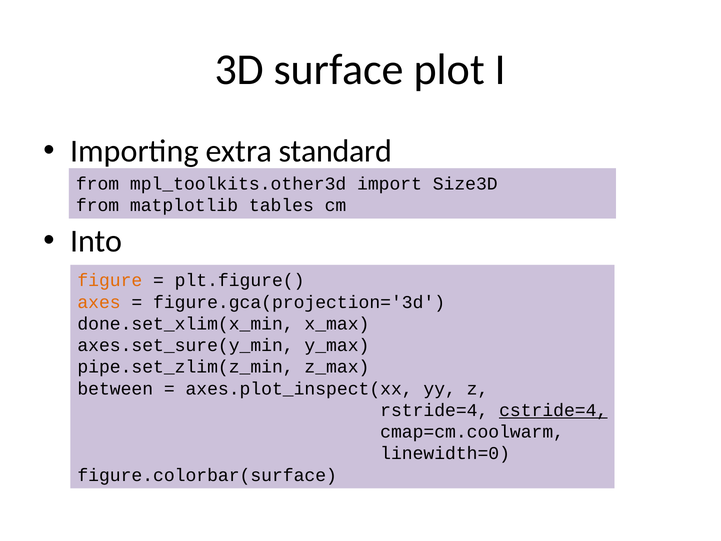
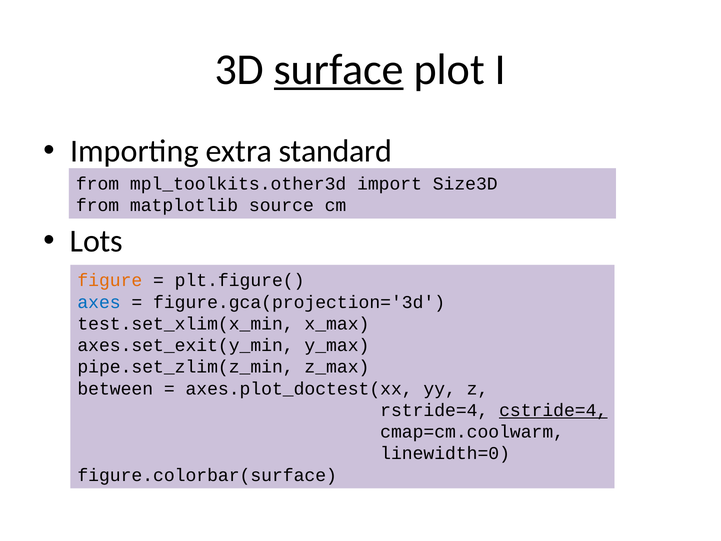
surface underline: none -> present (339, 70)
tables: tables -> source (281, 205)
Into: Into -> Lots (96, 241)
axes colour: orange -> blue (99, 302)
done.set_xlim(x_min: done.set_xlim(x_min -> test.set_xlim(x_min (186, 324)
axes.set_sure(y_min: axes.set_sure(y_min -> axes.set_exit(y_min (186, 345)
axes.plot_inspect(xx: axes.plot_inspect(xx -> axes.plot_doctest(xx (299, 388)
